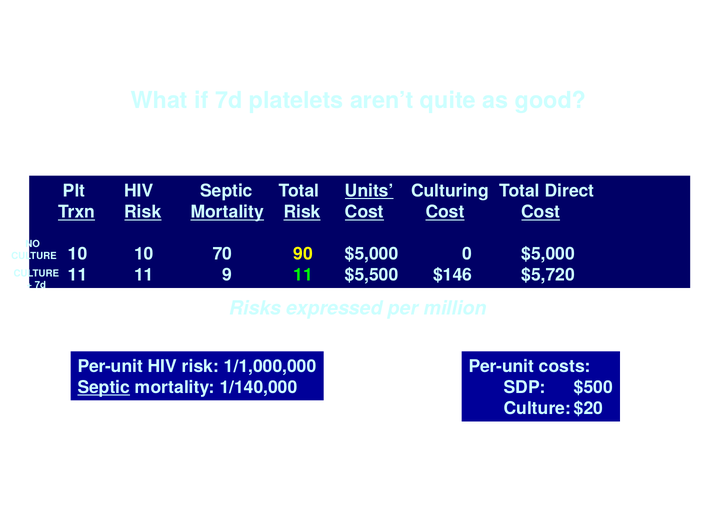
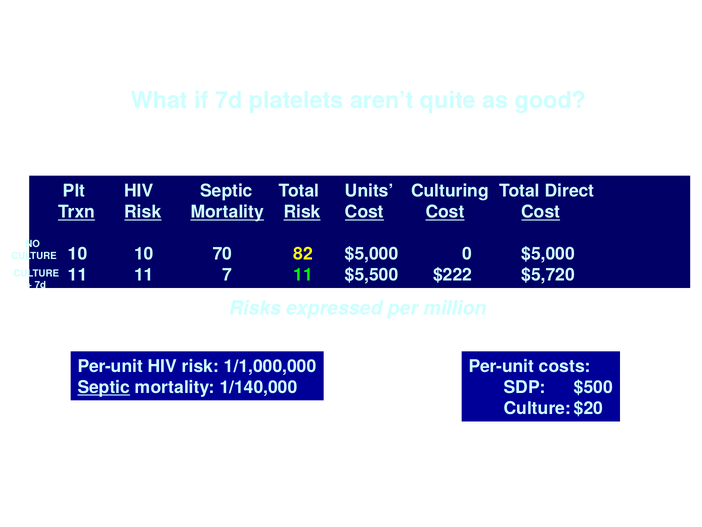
Units underline: present -> none (369, 191)
90: 90 -> 82 (303, 254)
9: 9 -> 7 (227, 275)
$146: $146 -> $222 (453, 275)
